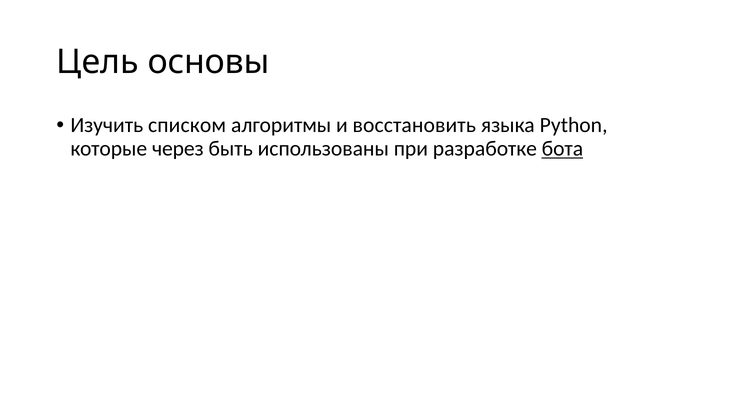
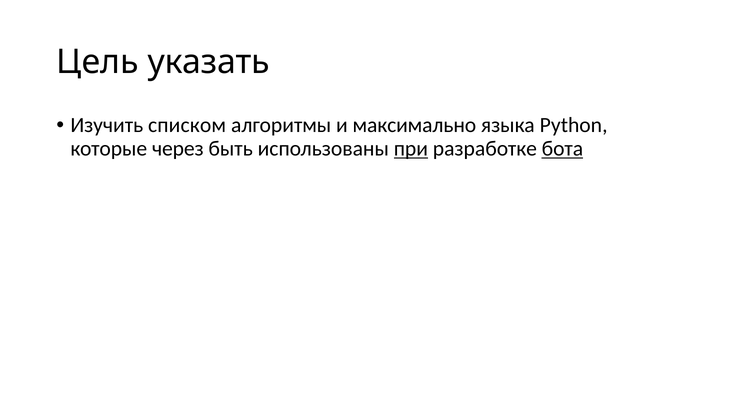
основы: основы -> указать (209, 62)
восстановить: восстановить -> максимально (414, 125)
при underline: none -> present (411, 149)
